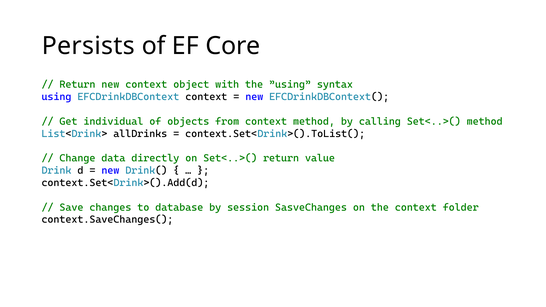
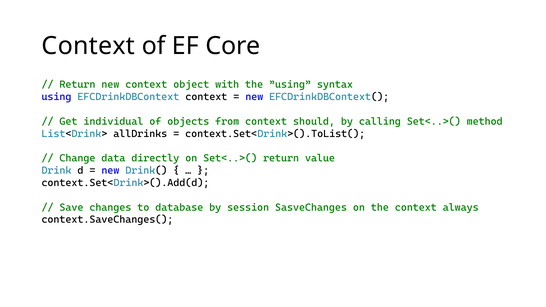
Persists: Persists -> Context (88, 46)
context method: method -> should (314, 121)
folder: folder -> always (461, 207)
